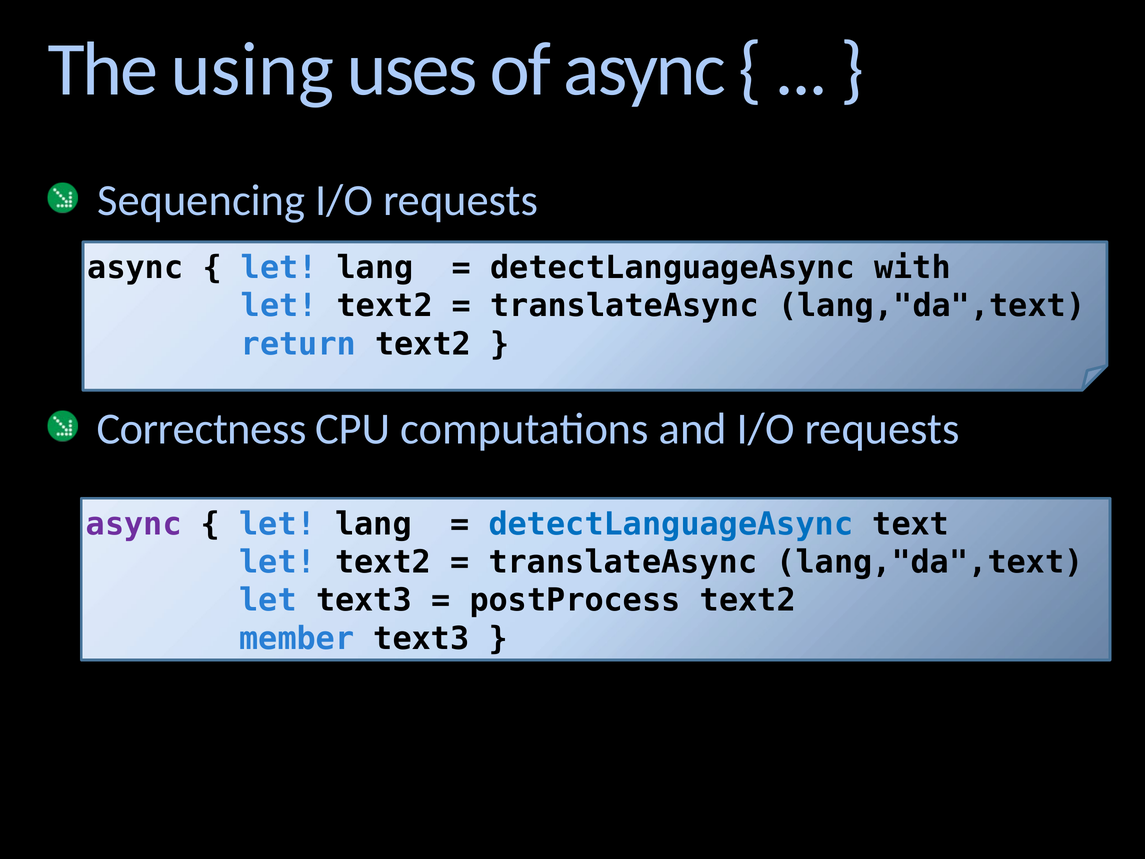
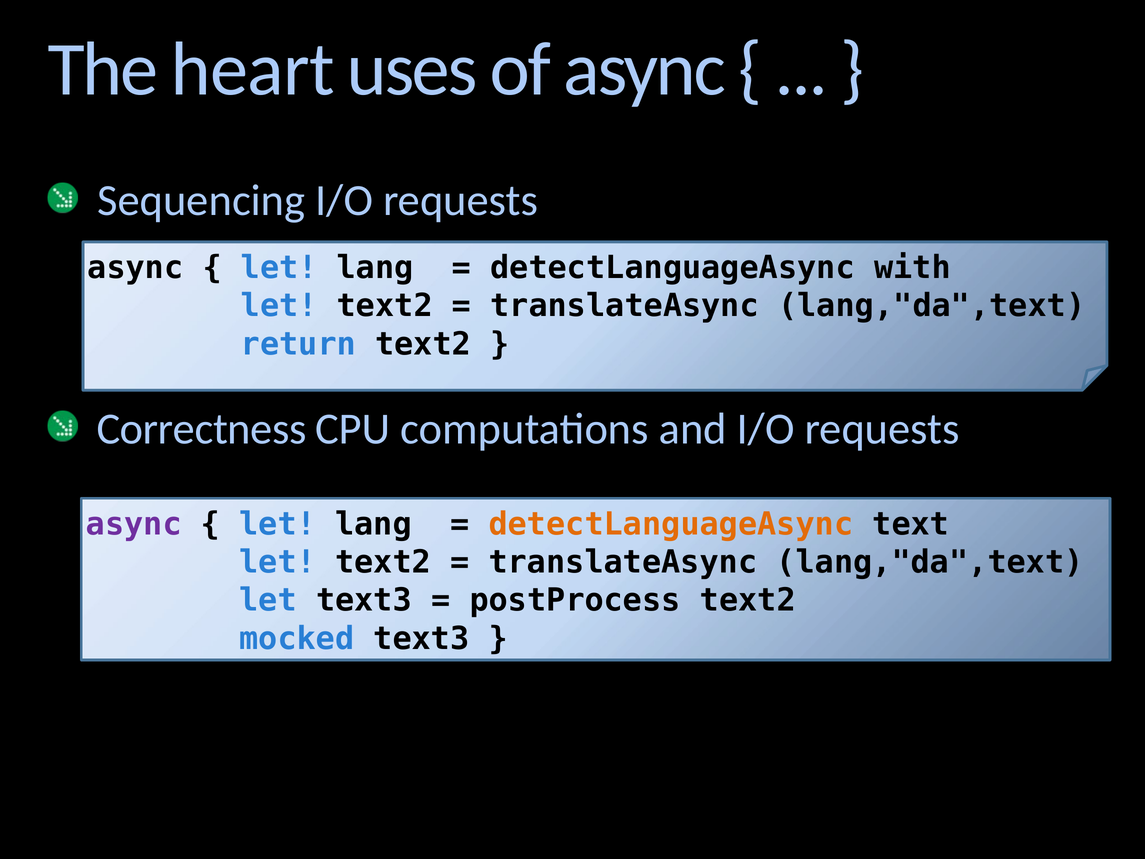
using: using -> heart (253, 70)
detectLanguageAsync colour: blue -> orange (671, 524)
member: member -> mocked (297, 638)
